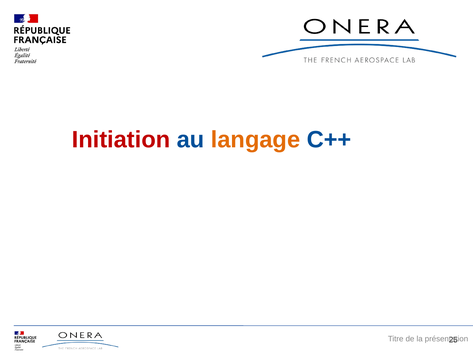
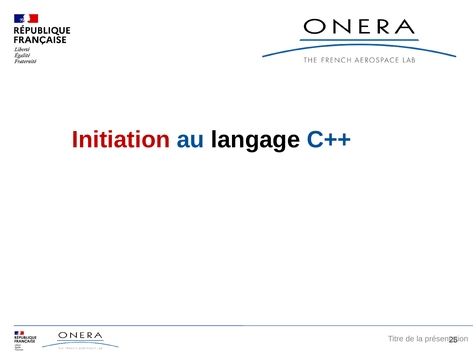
langage colour: orange -> black (256, 140)
